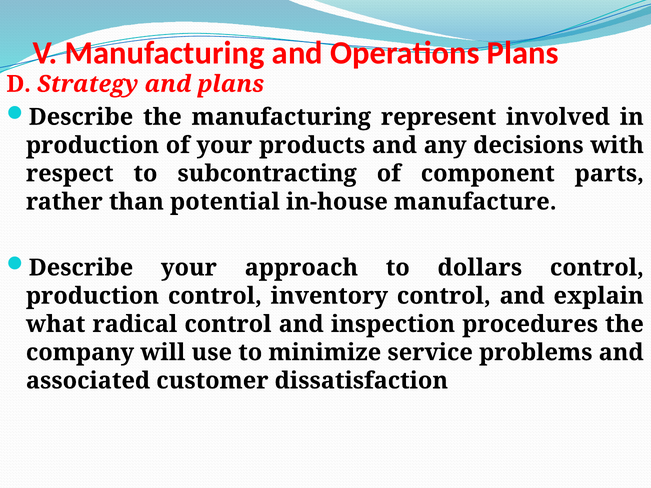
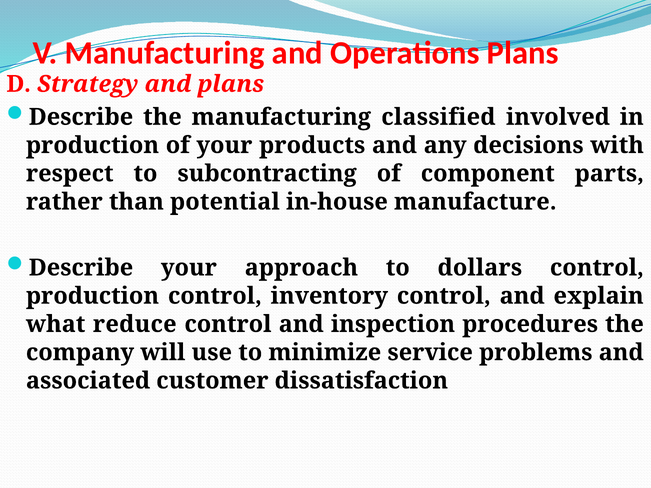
represent: represent -> classified (438, 117)
radical: radical -> reduce (135, 324)
